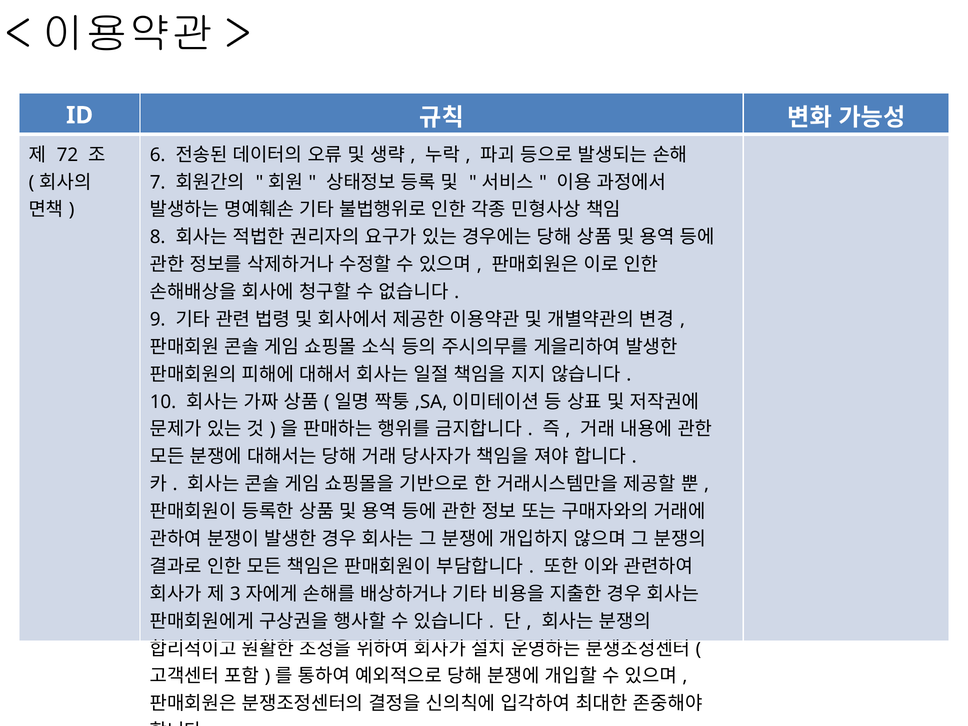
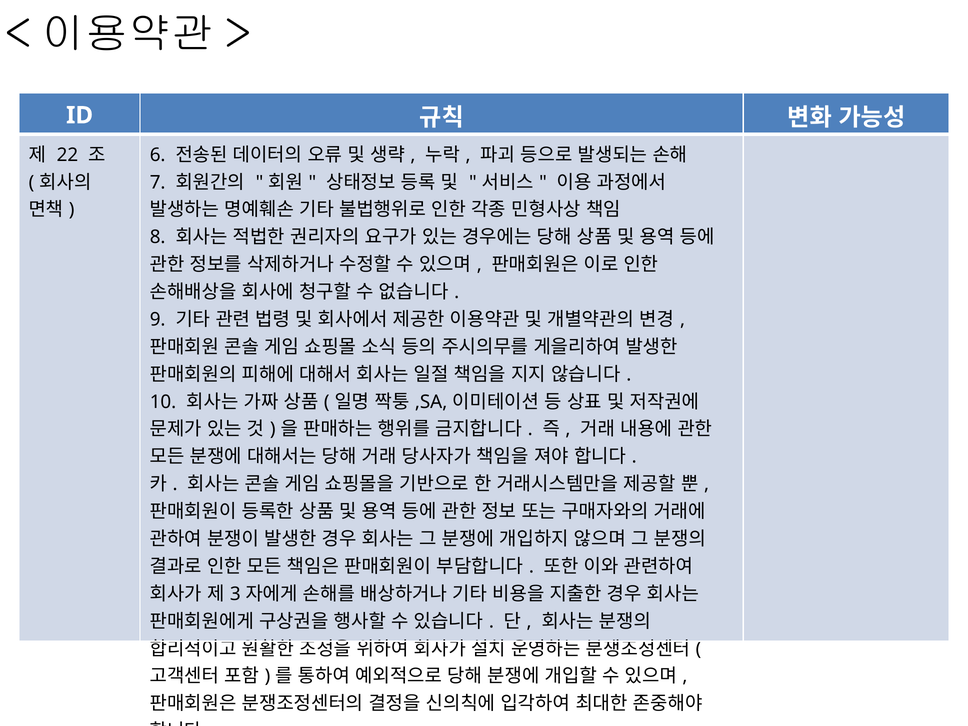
72: 72 -> 22 (67, 155)
